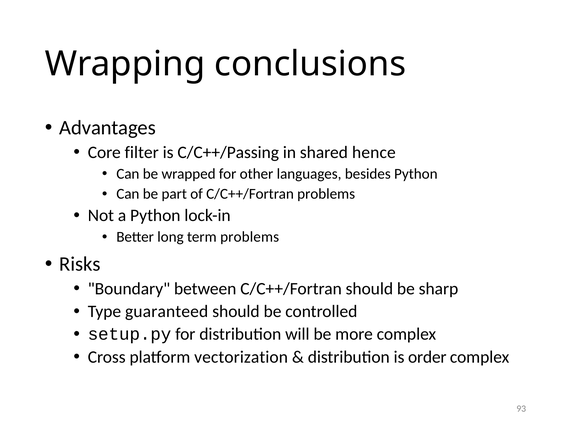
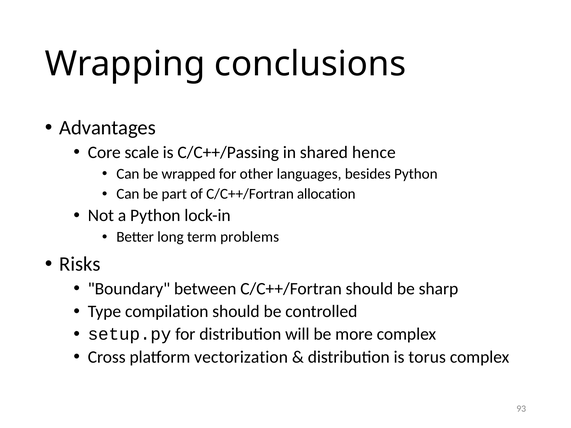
filter: filter -> scale (142, 152)
C/C++/Fortran problems: problems -> allocation (326, 194)
guaranteed: guaranteed -> compilation (167, 312)
order: order -> torus (427, 357)
